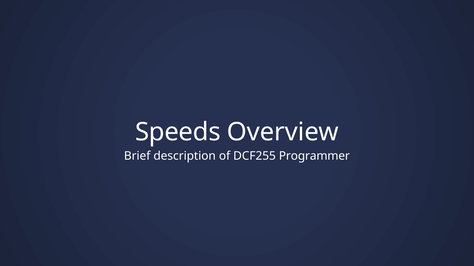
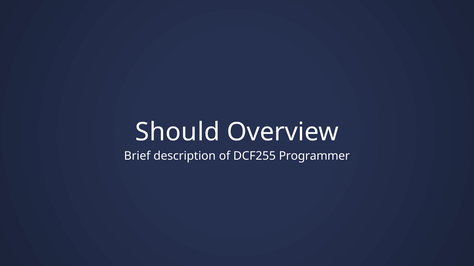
Speeds: Speeds -> Should (178, 132)
